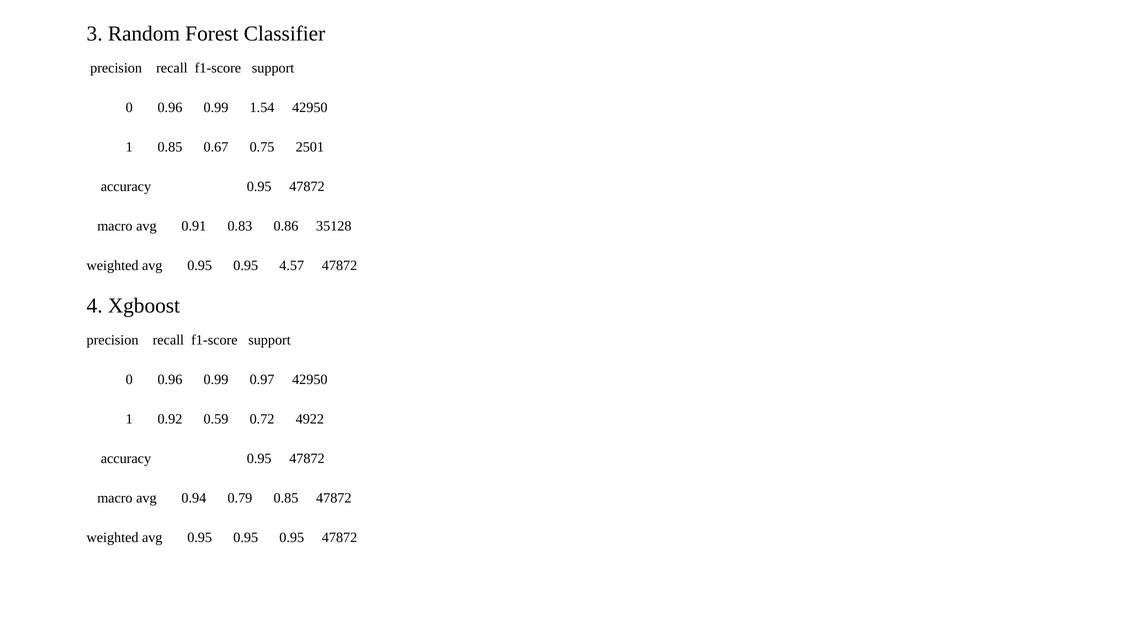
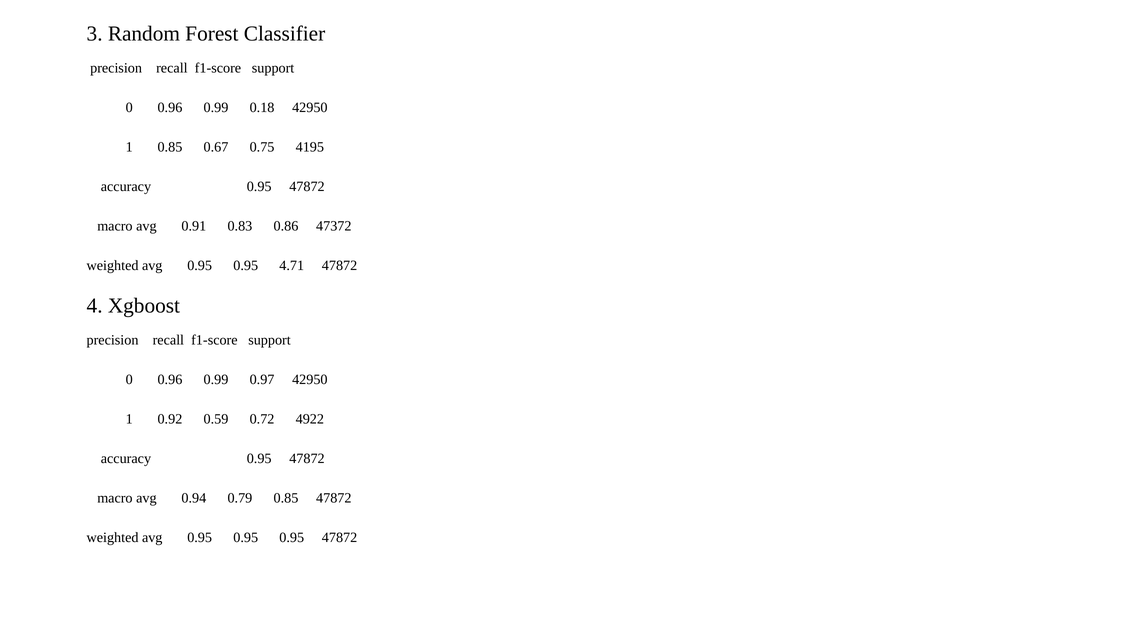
1.54: 1.54 -> 0.18 (262, 108)
2501: 2501 -> 4195 (310, 147)
35128: 35128 -> 47372 (334, 226)
4.57: 4.57 -> 4.71 (292, 266)
